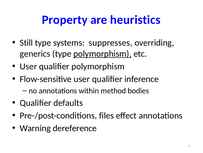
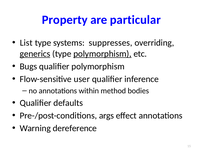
heuristics: heuristics -> particular (135, 20)
Still: Still -> List (26, 43)
generics underline: none -> present (35, 53)
User: User -> Bugs (28, 66)
files: files -> args (107, 115)
